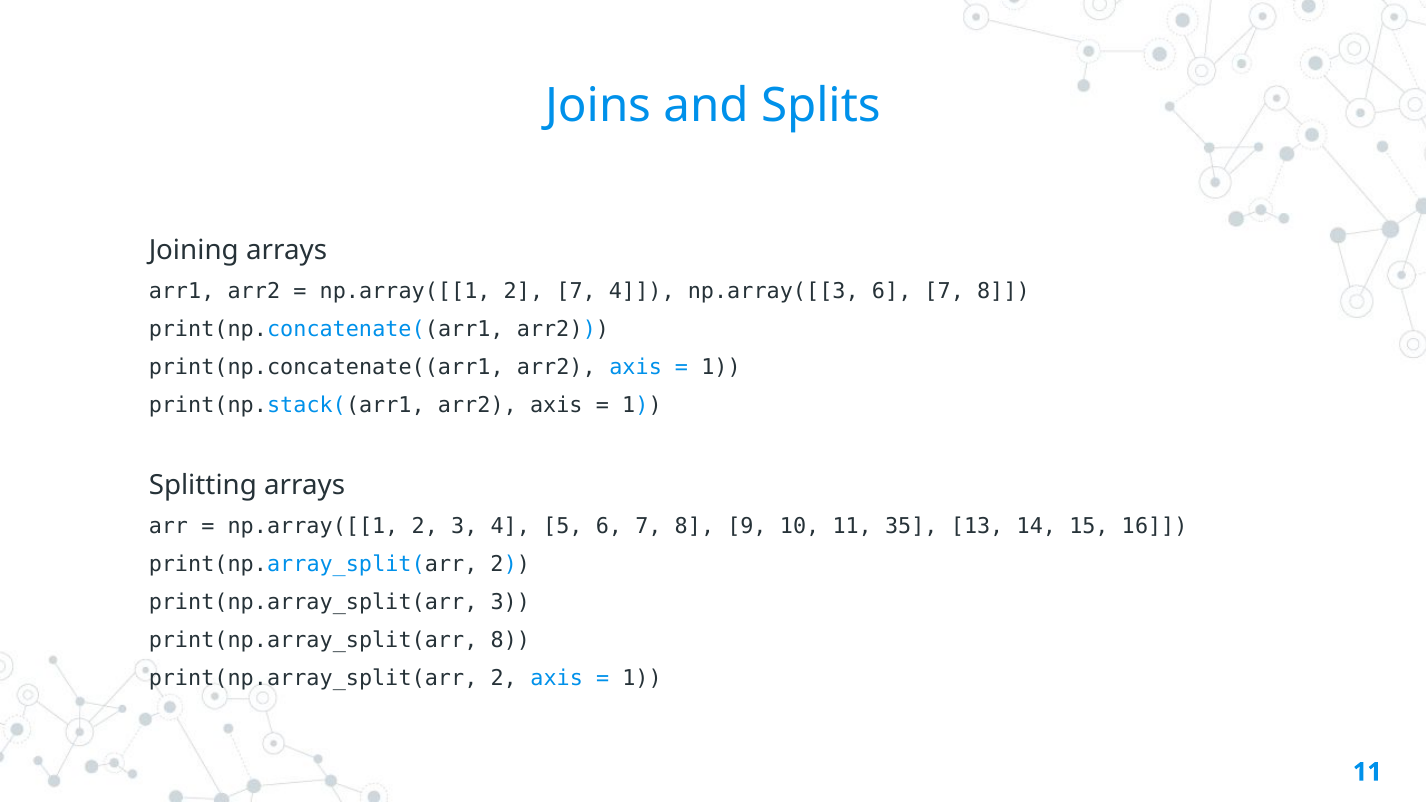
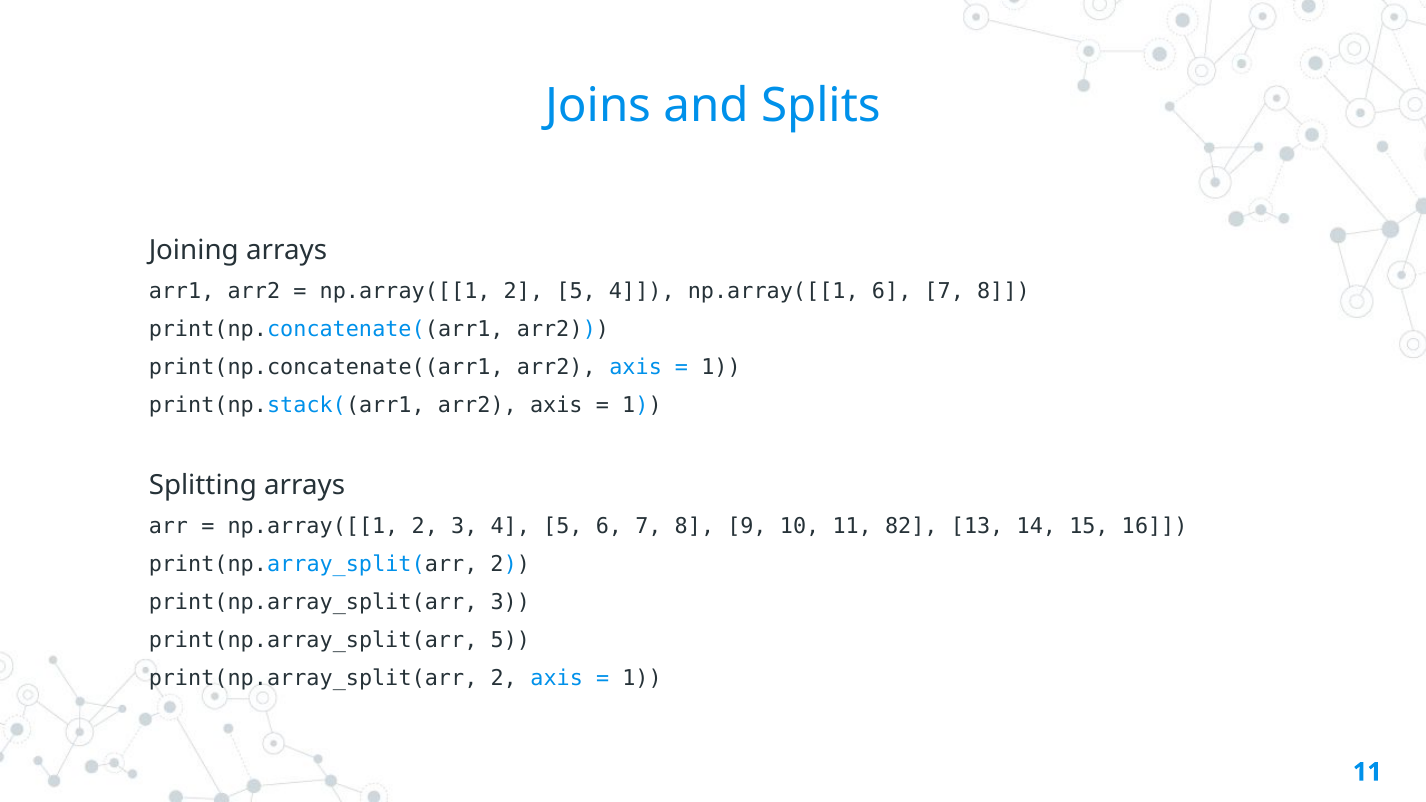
2 7: 7 -> 5 (576, 291)
4 np.array([[3: np.array([[3 -> np.array([[1 (773, 291)
35: 35 -> 82 (911, 527)
print(np.array_split(arr 8: 8 -> 5 (510, 641)
